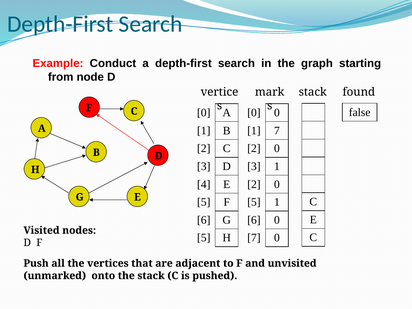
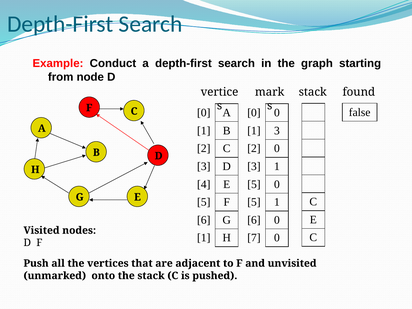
1 7: 7 -> 3 (277, 131)
2: 2 -> 5 (254, 184)
5: 5 -> 1 (204, 238)
